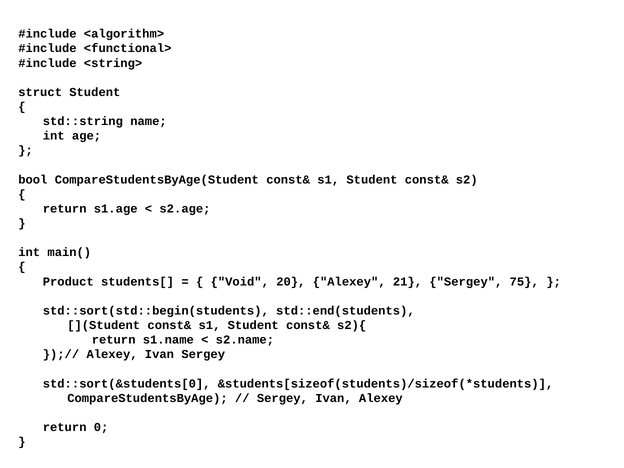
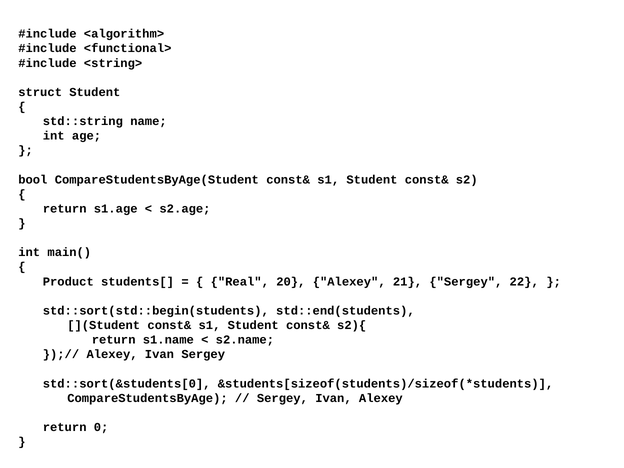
Void: Void -> Real (240, 282)
75: 75 -> 22 (524, 282)
